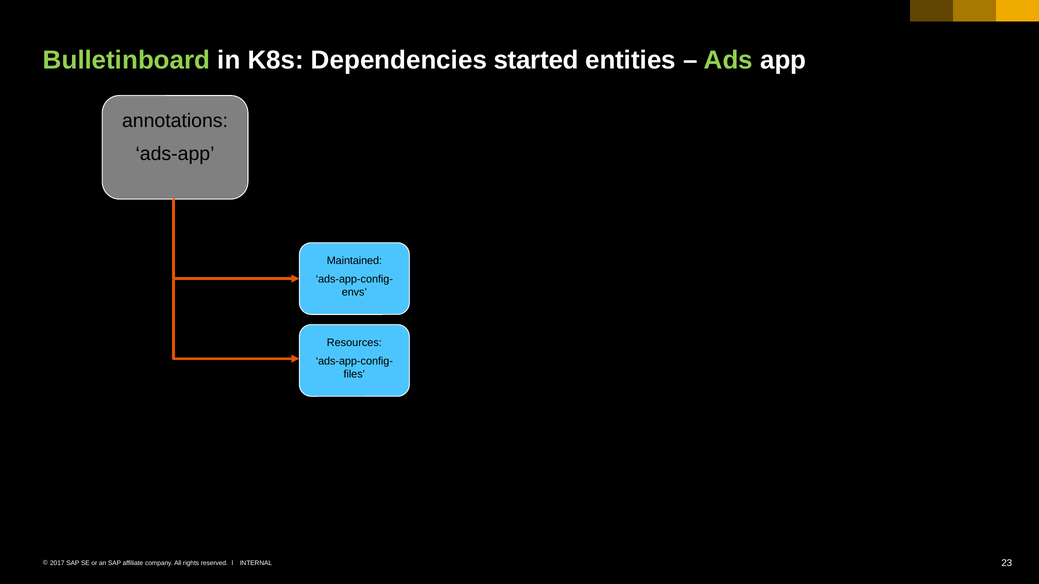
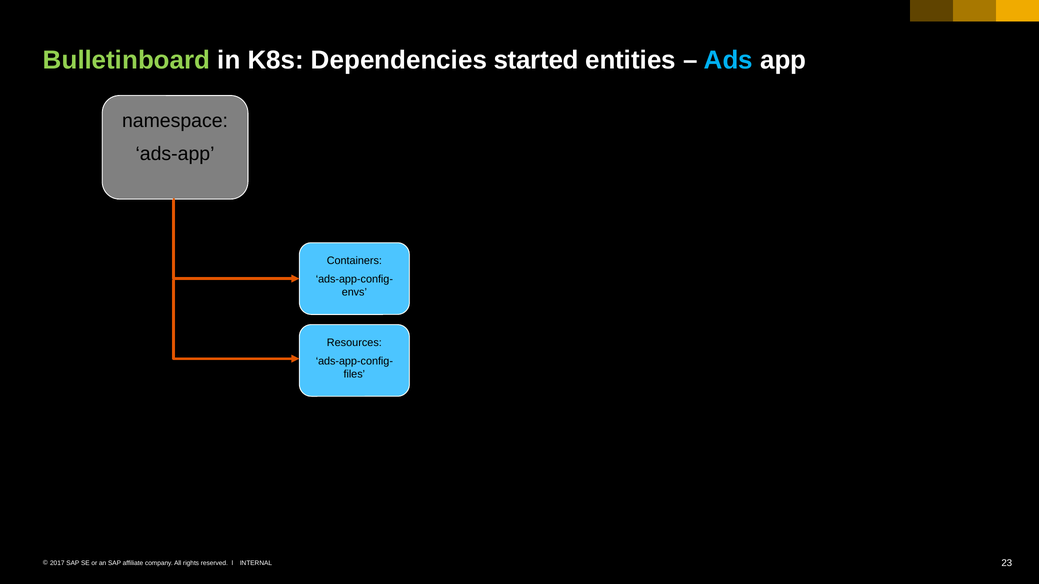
Ads colour: light green -> light blue (728, 60)
annotations: annotations -> namespace (175, 121)
Maintained: Maintained -> Containers (354, 261)
